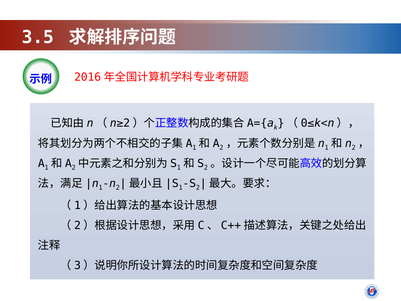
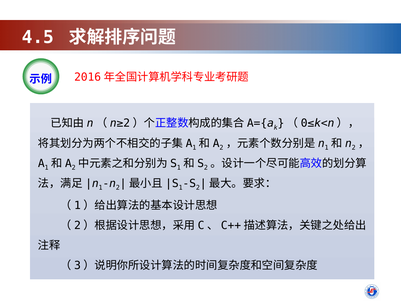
3.5: 3.5 -> 4.5 (38, 37)
